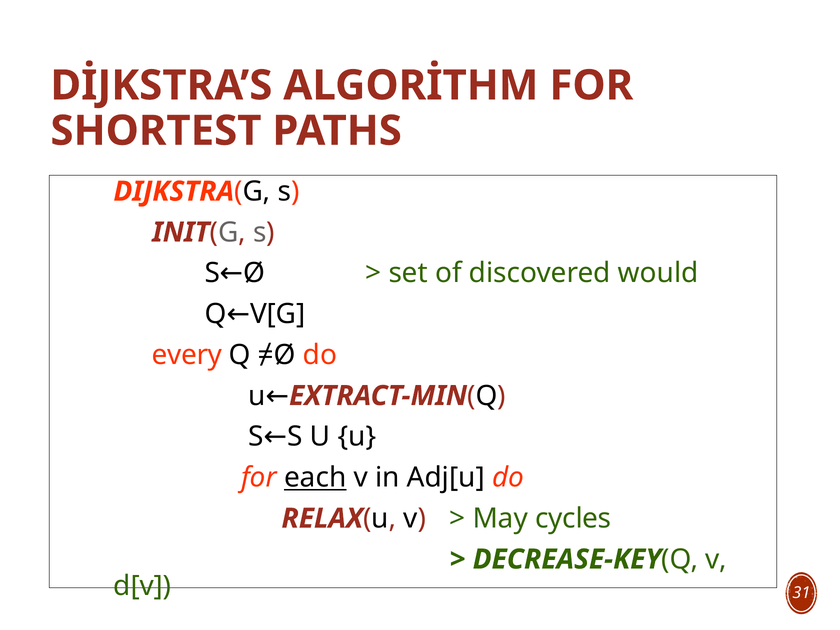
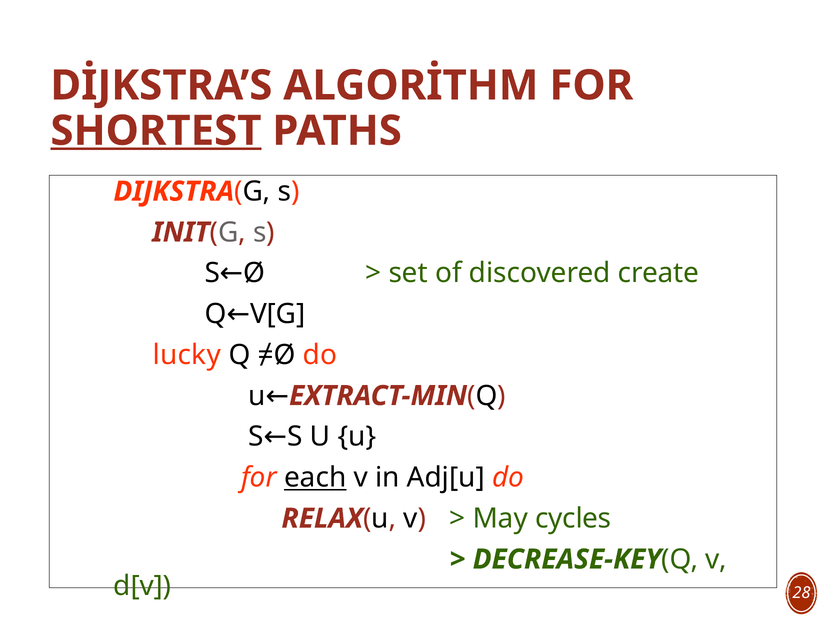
SHORTEST underline: none -> present (156, 131)
would: would -> create (658, 273)
every: every -> lucky (187, 355)
31: 31 -> 28 (801, 593)
